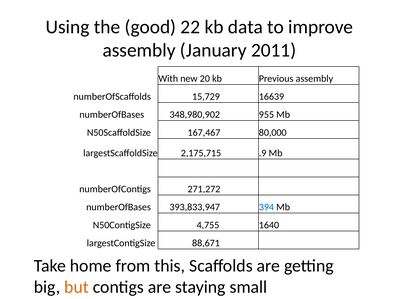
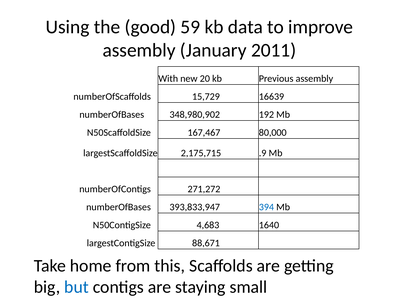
22: 22 -> 59 (190, 27)
955: 955 -> 192 (266, 115)
4,755: 4,755 -> 4,683 (208, 225)
but colour: orange -> blue (76, 287)
